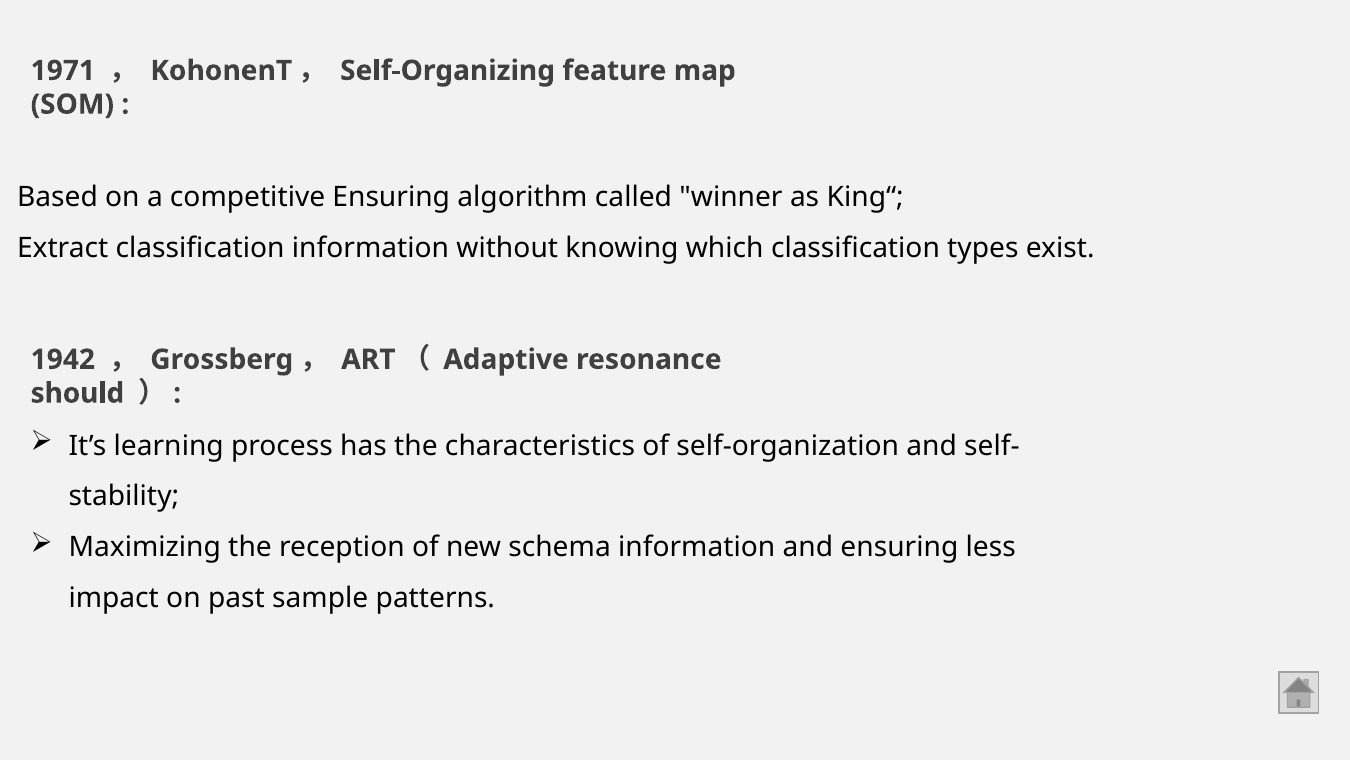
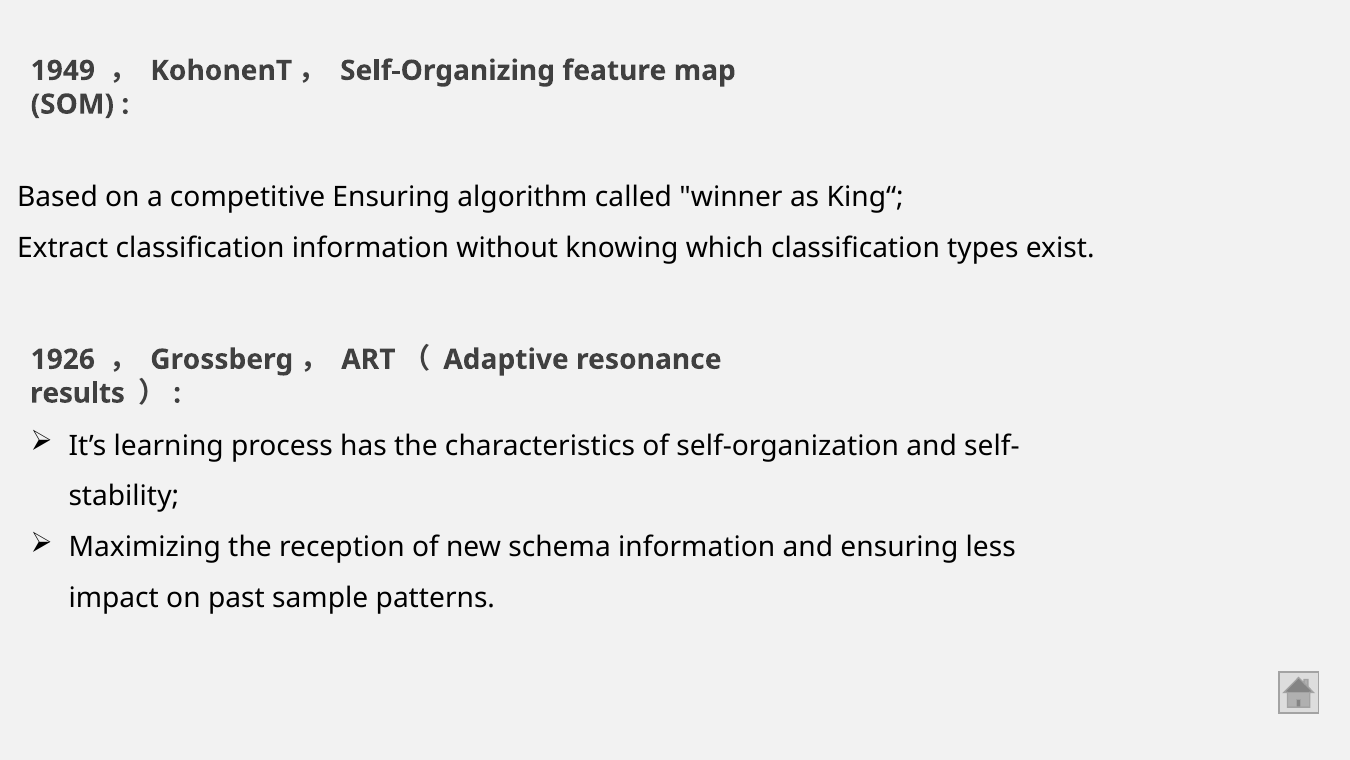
1971: 1971 -> 1949 (63, 71)
1942: 1942 -> 1926 (63, 359)
should: should -> results (78, 393)
